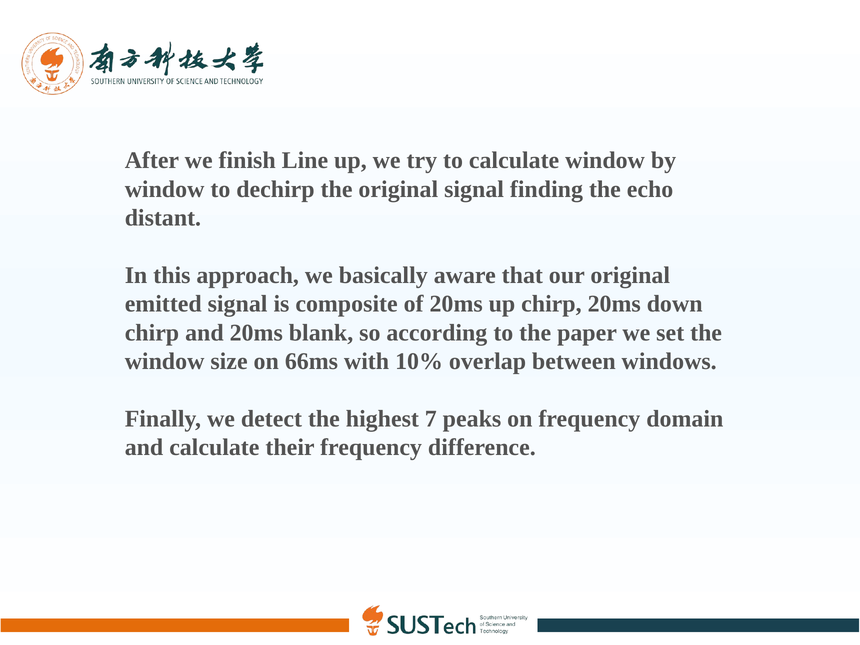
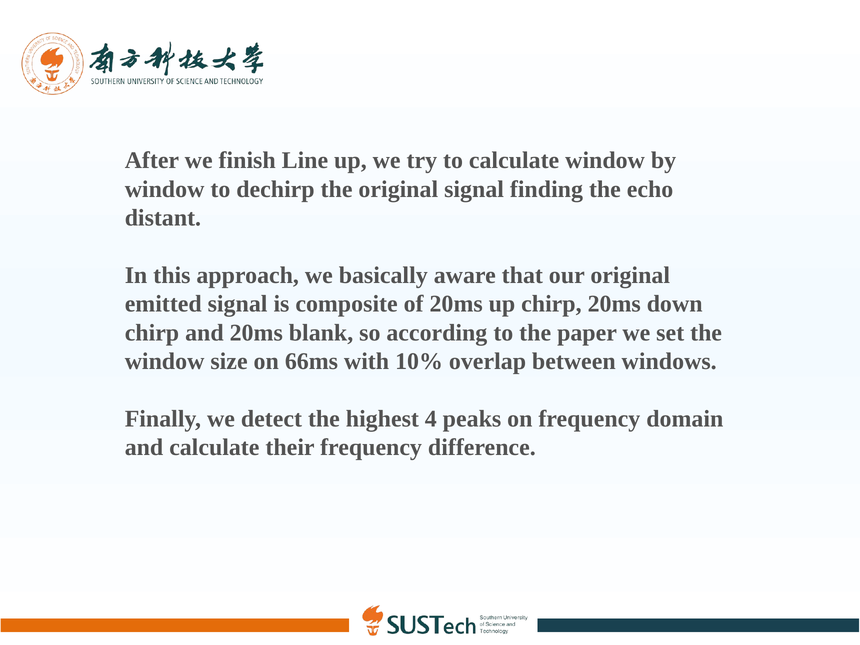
7: 7 -> 4 (431, 419)
